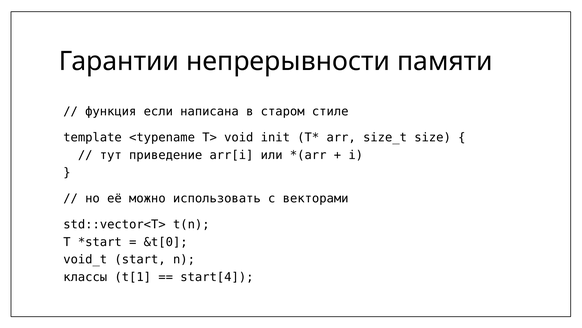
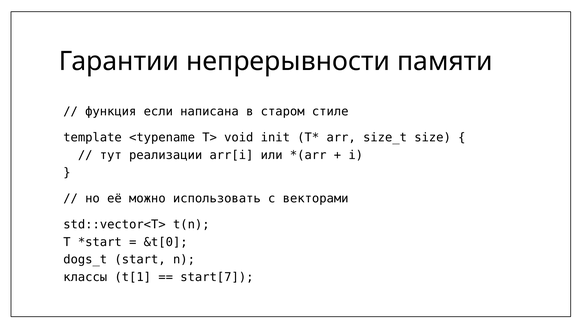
приведение: приведение -> реализации (166, 155)
void_t: void_t -> dogs_t (85, 259)
start[4: start[4 -> start[7 (217, 277)
